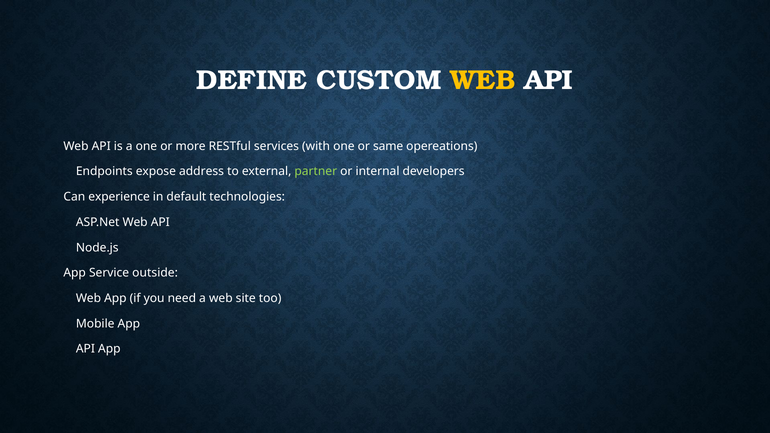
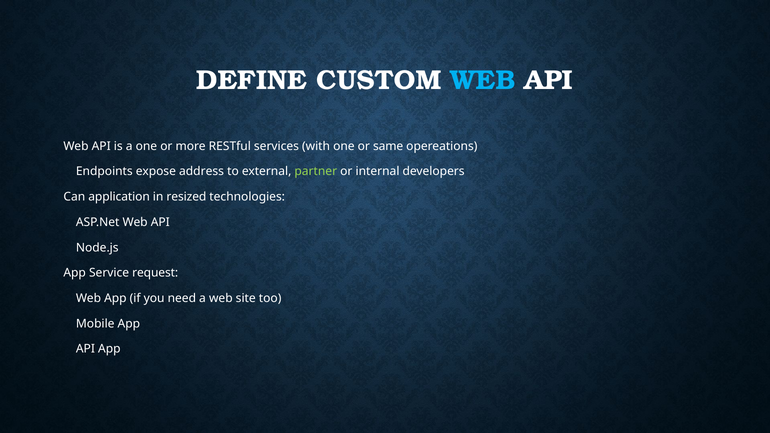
WEB colour: yellow -> light blue (483, 80)
experience: experience -> application (119, 197)
default: default -> resized (186, 197)
outside: outside -> request (155, 273)
